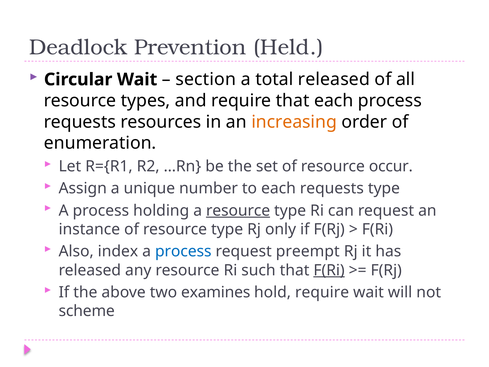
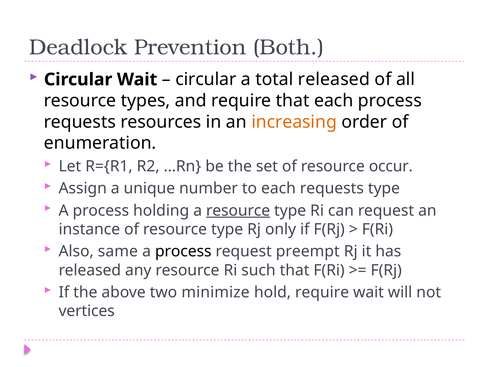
Held: Held -> Both (288, 47)
section: section -> circular (206, 79)
index: index -> same (118, 251)
process colour: blue -> black (183, 251)
F(Ri underline: present -> none (329, 270)
examines: examines -> minimize (216, 292)
scheme: scheme -> vertices (87, 311)
